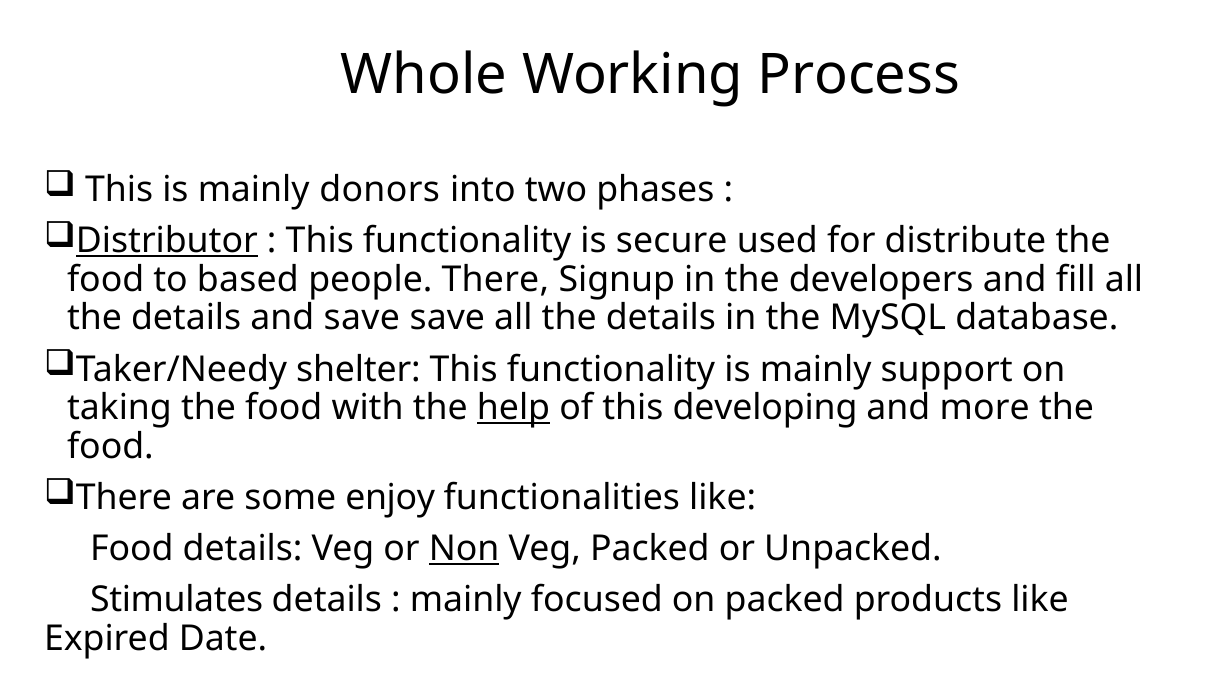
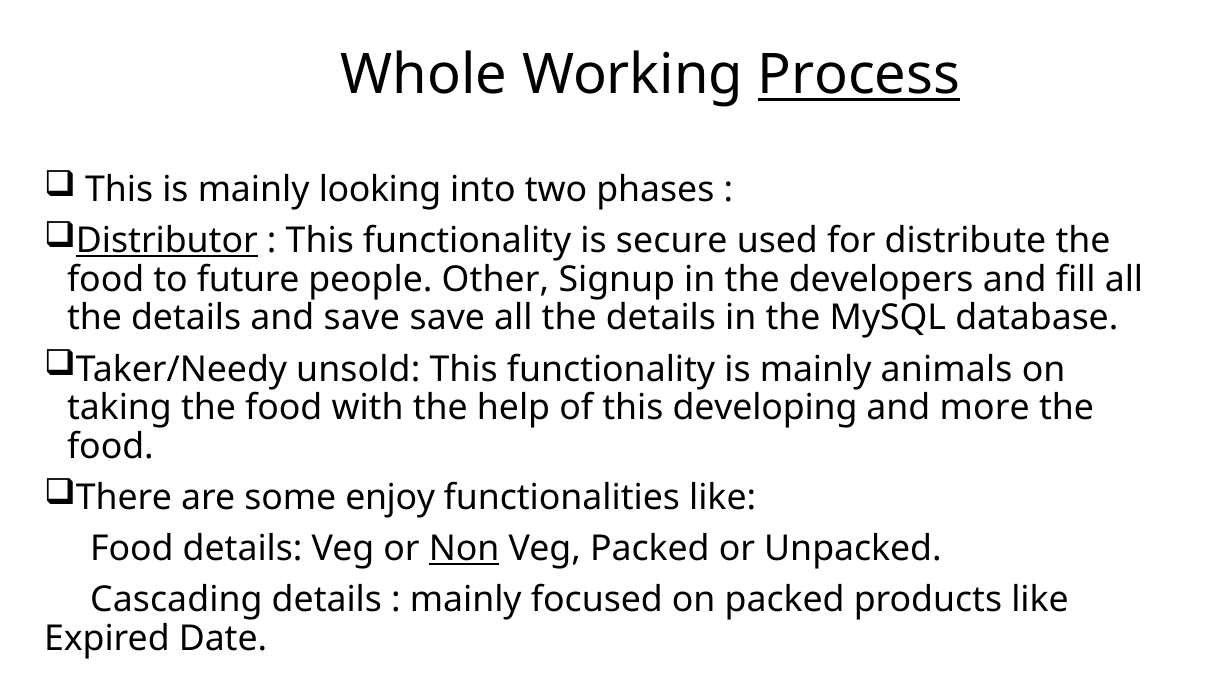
Process underline: none -> present (859, 75)
donors: donors -> looking (380, 189)
based: based -> future (248, 279)
people There: There -> Other (495, 279)
shelter: shelter -> unsold (358, 369)
support: support -> animals (947, 369)
help underline: present -> none (514, 407)
Stimulates: Stimulates -> Cascading (176, 600)
